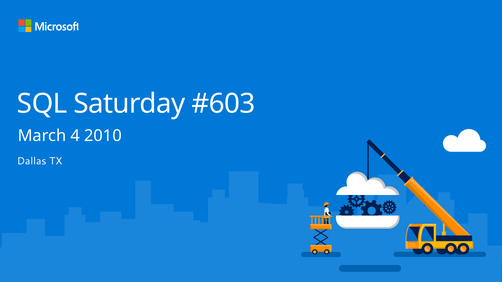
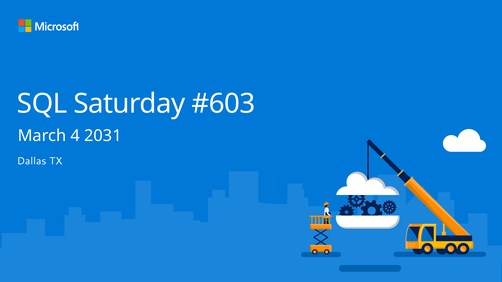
2010: 2010 -> 2031 (103, 136)
